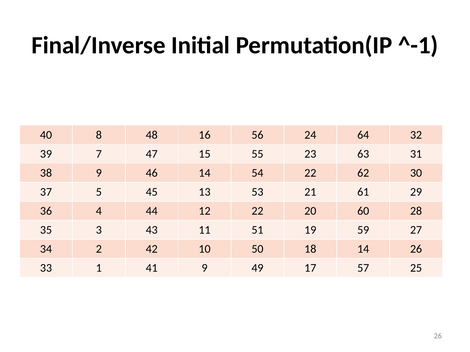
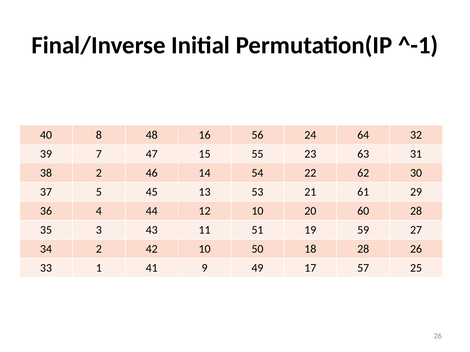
38 9: 9 -> 2 (99, 173)
12 22: 22 -> 10 (257, 211)
18 14: 14 -> 28 (363, 249)
